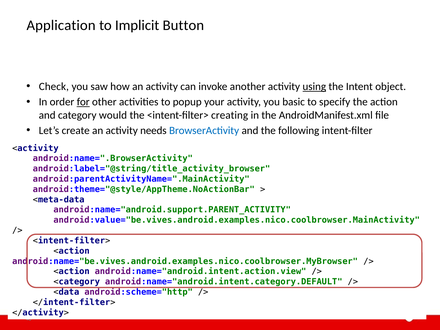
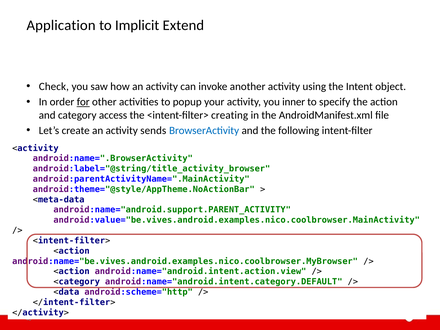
Button: Button -> Extend (183, 25)
using underline: present -> none (314, 87)
basic: basic -> inner (294, 102)
would: would -> access (113, 115)
needs: needs -> sends (153, 131)
